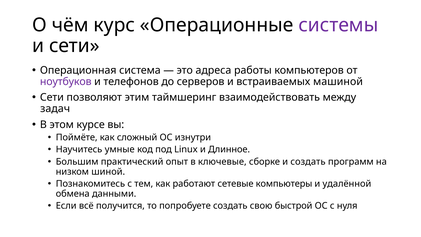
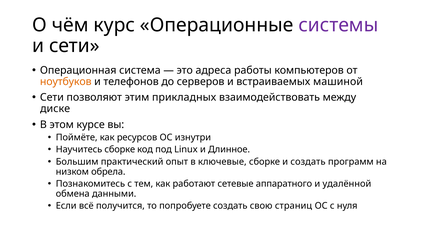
ноутбуков colour: purple -> orange (66, 82)
таймшеринг: таймшеринг -> прикладных (184, 97)
задач: задач -> диске (55, 109)
сложный: сложный -> ресурсов (137, 137)
Научитесь умные: умные -> сборке (120, 149)
шиной: шиной -> обрела (108, 172)
компьютеры: компьютеры -> аппаратного (284, 184)
быстрой: быстрой -> страниц (293, 206)
